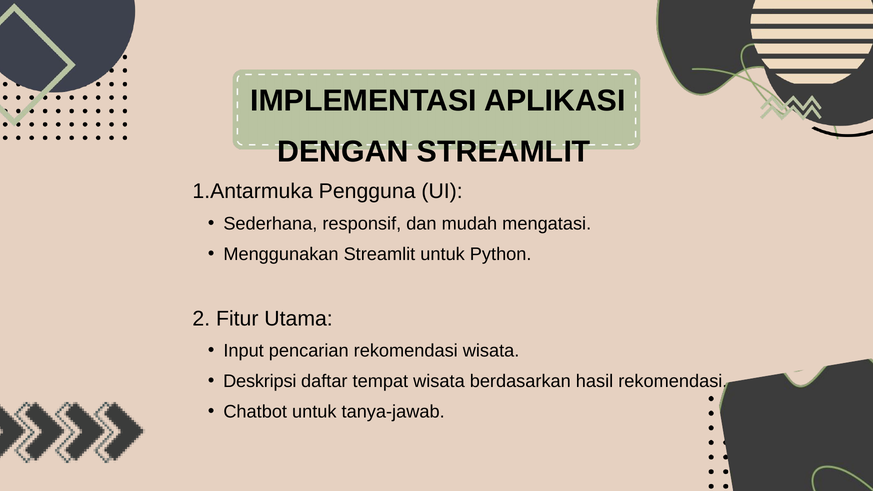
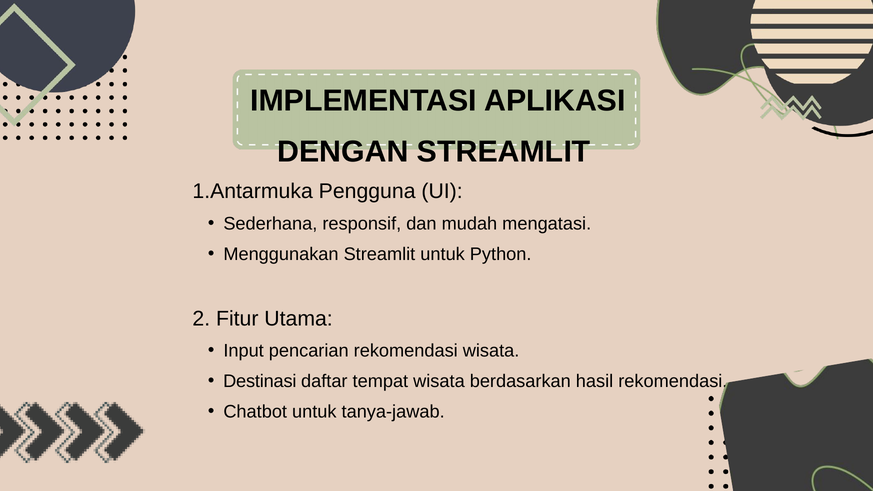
Deskripsi: Deskripsi -> Destinasi (260, 381)
